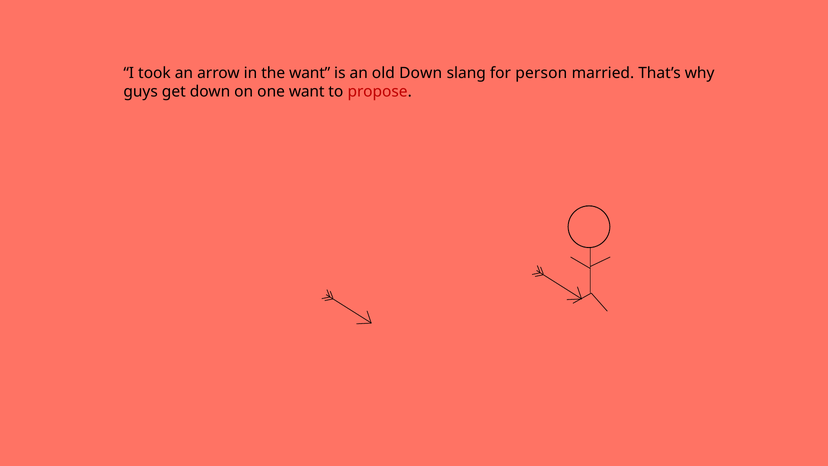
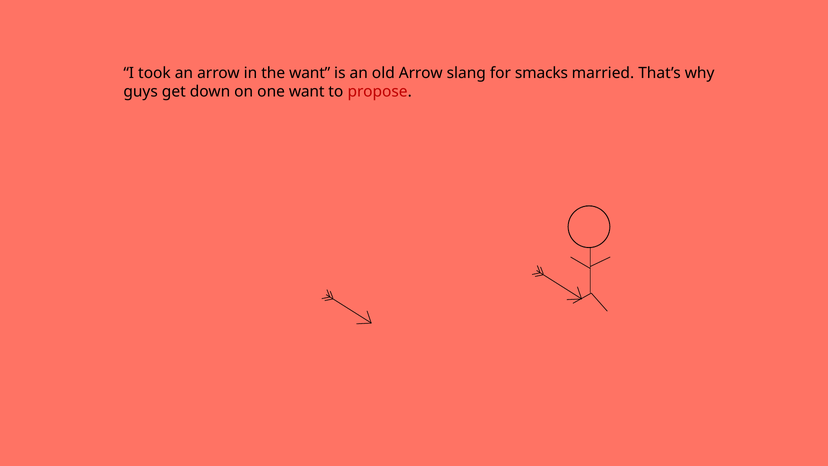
old Down: Down -> Arrow (421, 73)
person: person -> smacks (541, 73)
